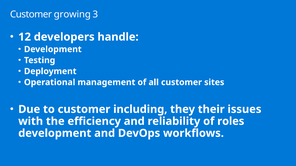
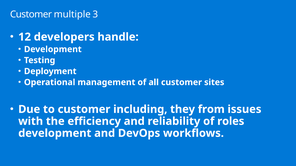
growing: growing -> multiple (72, 14)
their: their -> from (211, 110)
